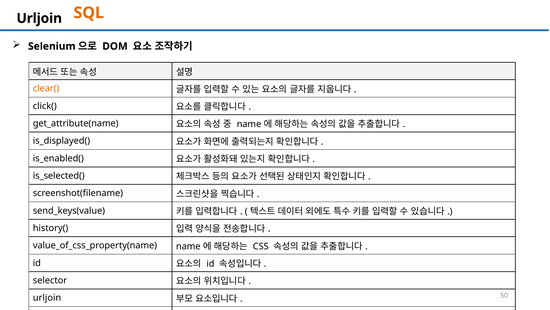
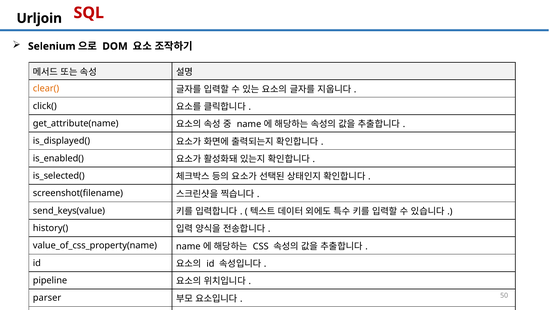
SQL colour: orange -> red (89, 13)
selector: selector -> pipeline (50, 280)
urljoin: urljoin -> parser (47, 297)
